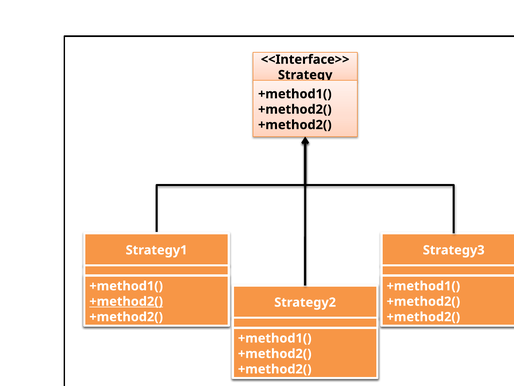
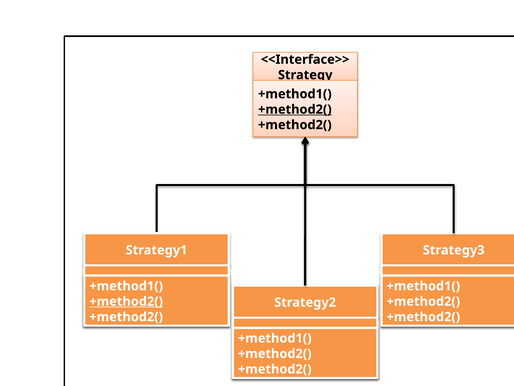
+method2( underline: none -> present (295, 109)
